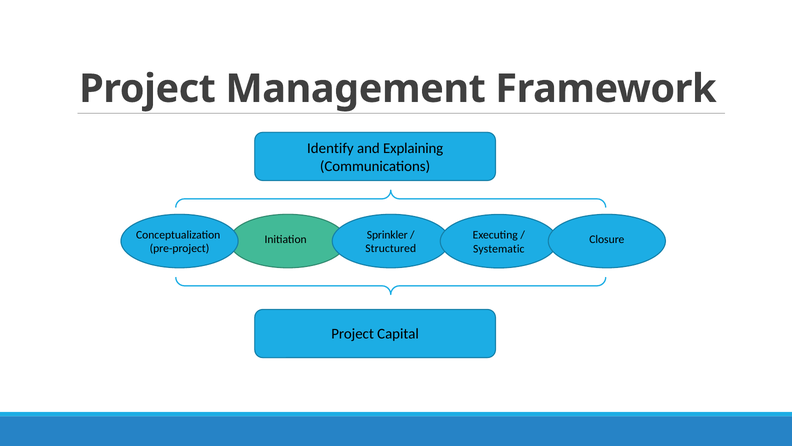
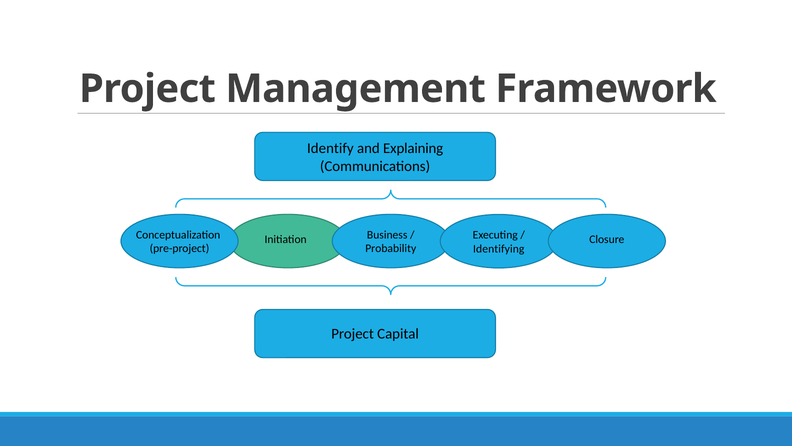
Sprinkler: Sprinkler -> Business (387, 234)
Structured: Structured -> Probability (391, 248)
Systematic: Systematic -> Identifying (499, 248)
